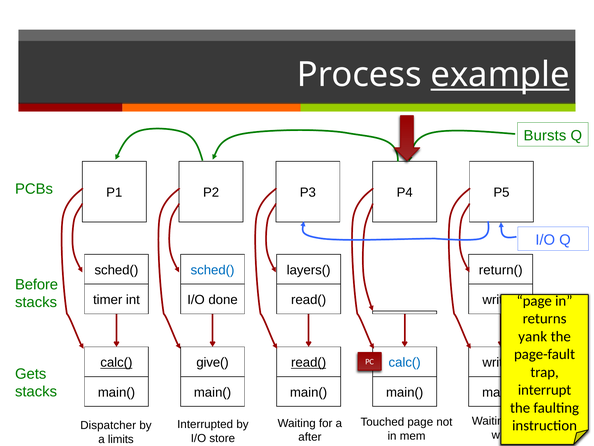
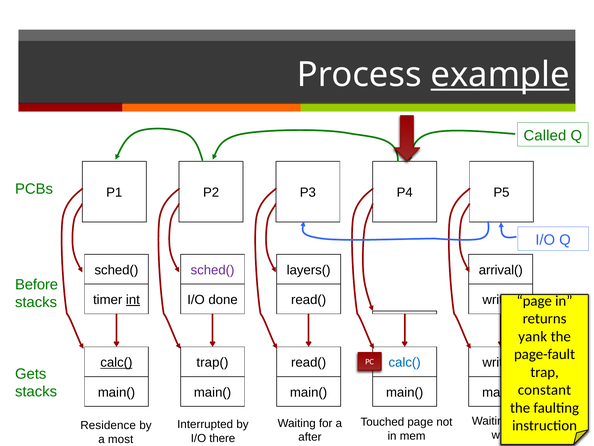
Bursts: Bursts -> Called (545, 135)
sched( colour: blue -> purple (213, 270)
return(: return( -> arrival( (501, 270)
int underline: none -> present (133, 300)
give(: give( -> trap( (212, 362)
read( underline: present -> none (309, 362)
interrupt: interrupt -> constant (544, 390)
Dispatcher: Dispatcher -> Residence (108, 425)
store: store -> there (222, 438)
limits: limits -> most (121, 439)
